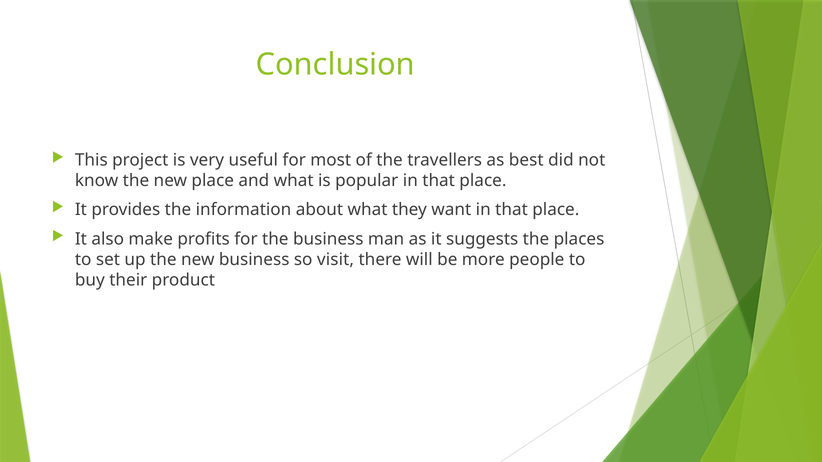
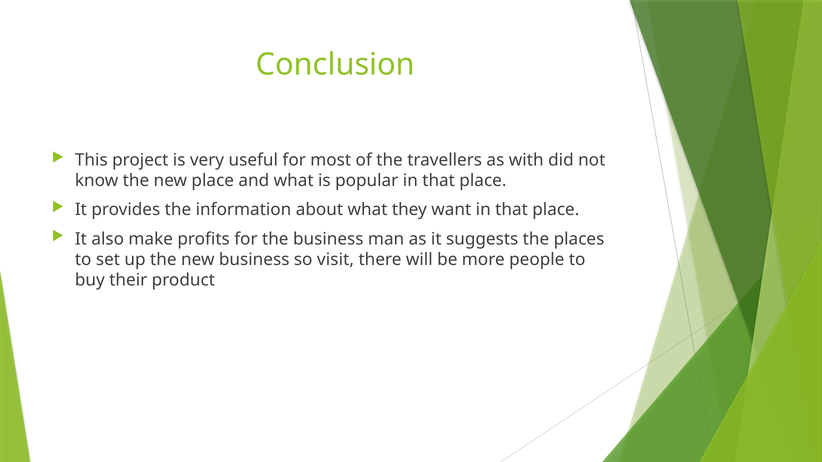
best: best -> with (526, 160)
